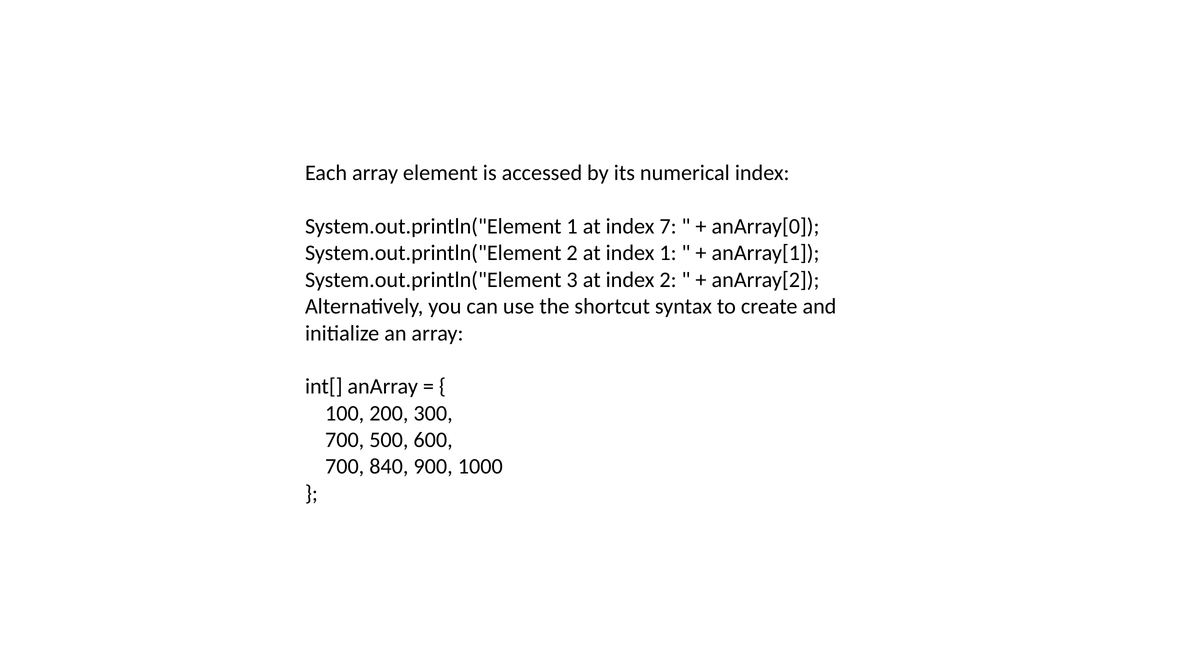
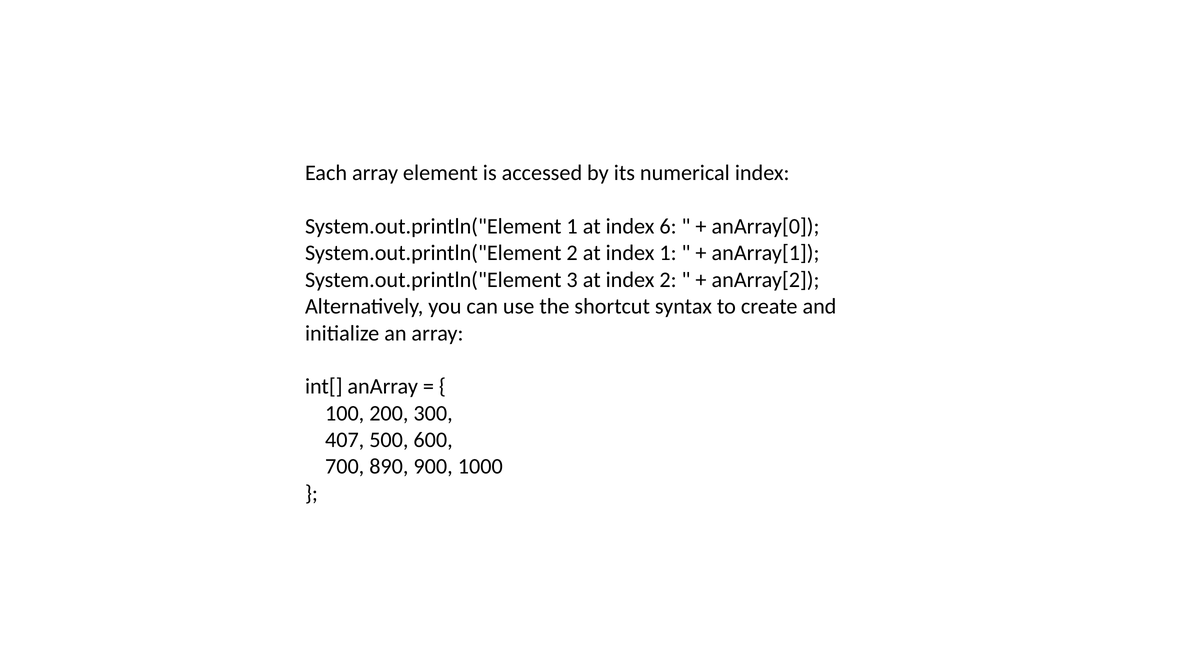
7: 7 -> 6 (668, 226)
700: 700 -> 407 (345, 440)
840: 840 -> 890 (389, 466)
